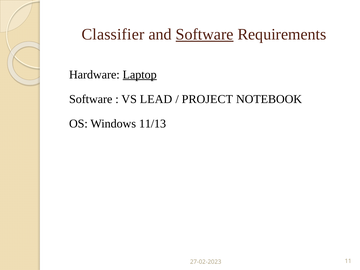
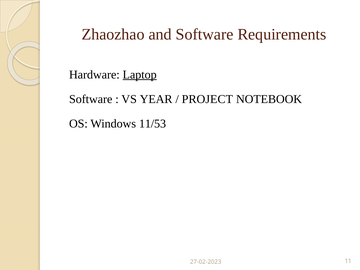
Classifier: Classifier -> Zhaozhao (113, 34)
Software underline: present -> none (205, 34)
LEAD: LEAD -> YEAR (156, 99)
11/13: 11/13 -> 11/53 (153, 124)
